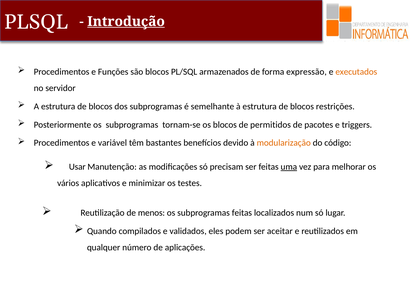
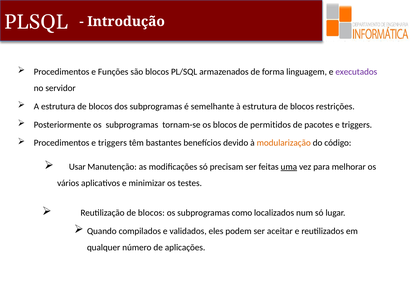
Introdução underline: present -> none (126, 22)
expressão: expressão -> linguagem (307, 72)
executados colour: orange -> purple (356, 72)
Procedimentos e variável: variável -> triggers (112, 143)
Reutilização de menos: menos -> blocos (151, 213)
subprogramas feitas: feitas -> como (242, 213)
